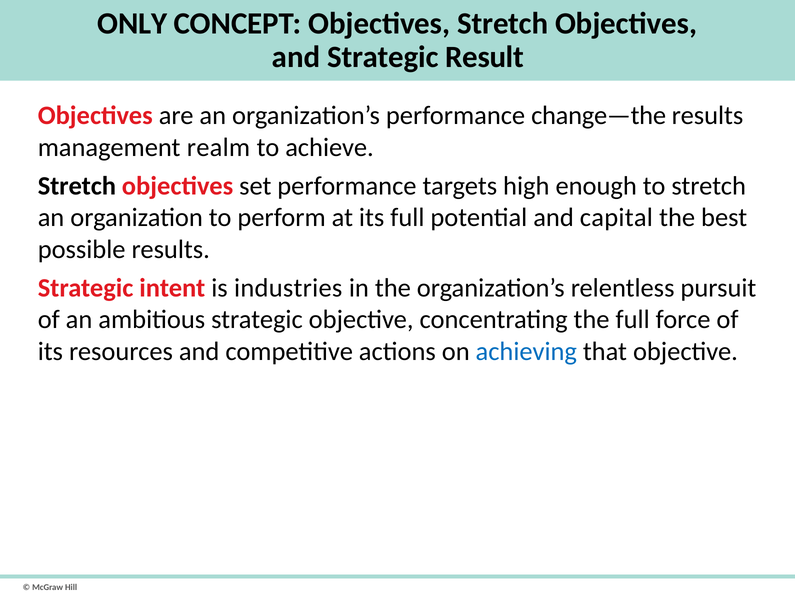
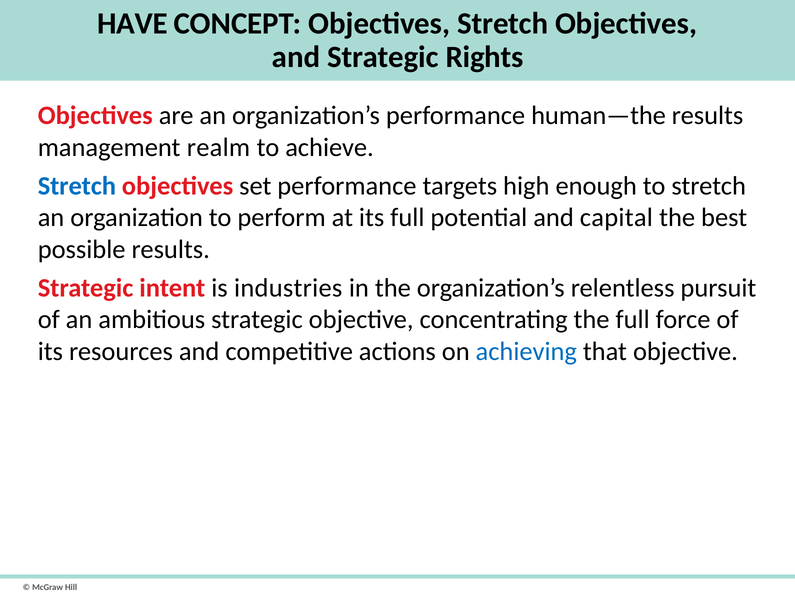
ONLY: ONLY -> HAVE (132, 23)
Result: Result -> Rights (485, 57)
change—the: change—the -> human—the (599, 116)
Stretch colour: black -> blue (77, 186)
